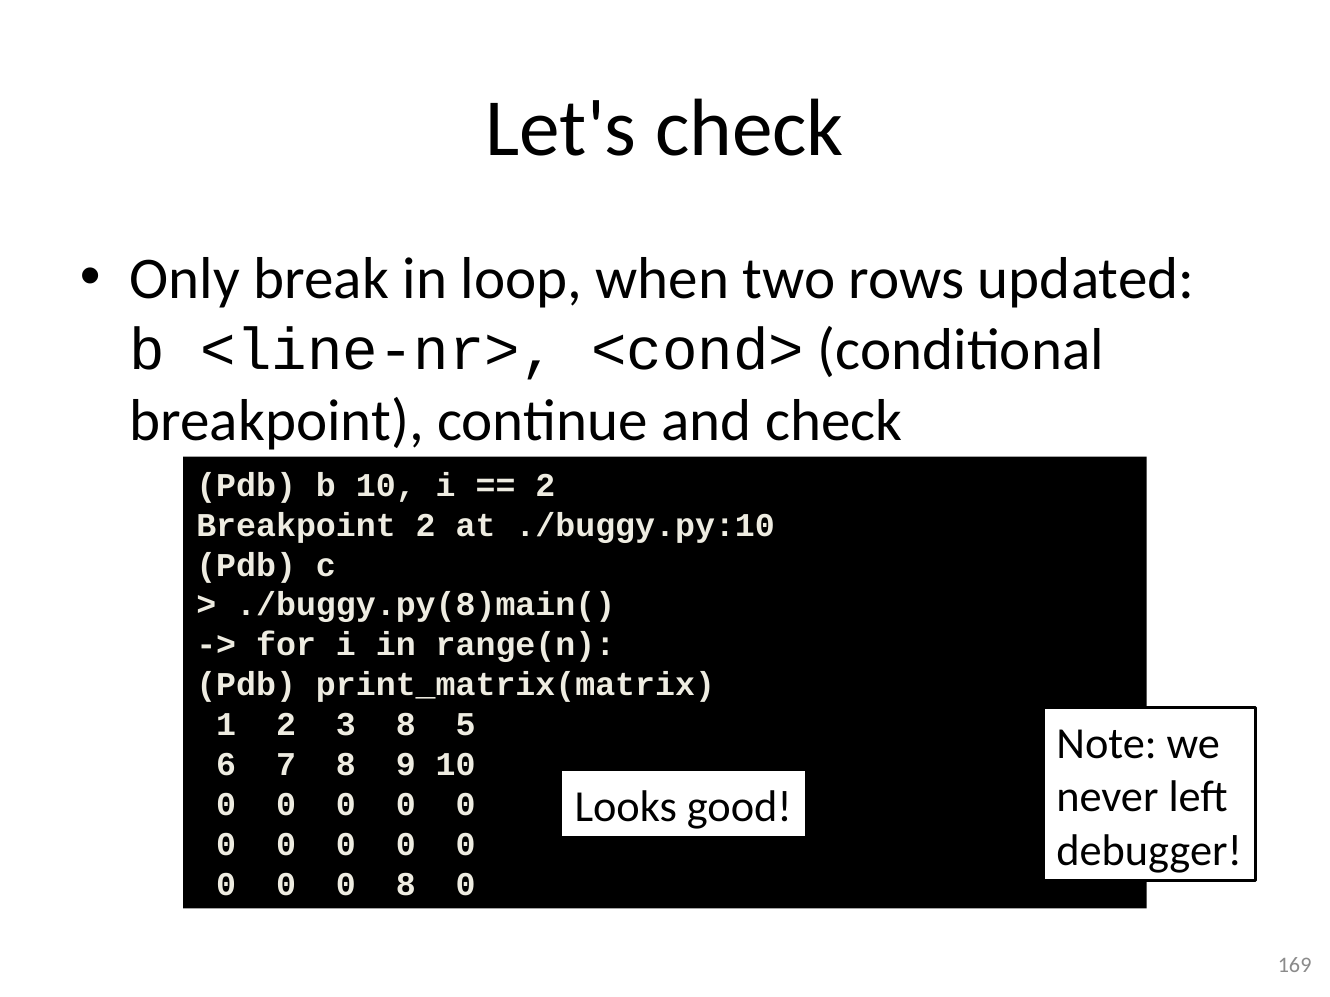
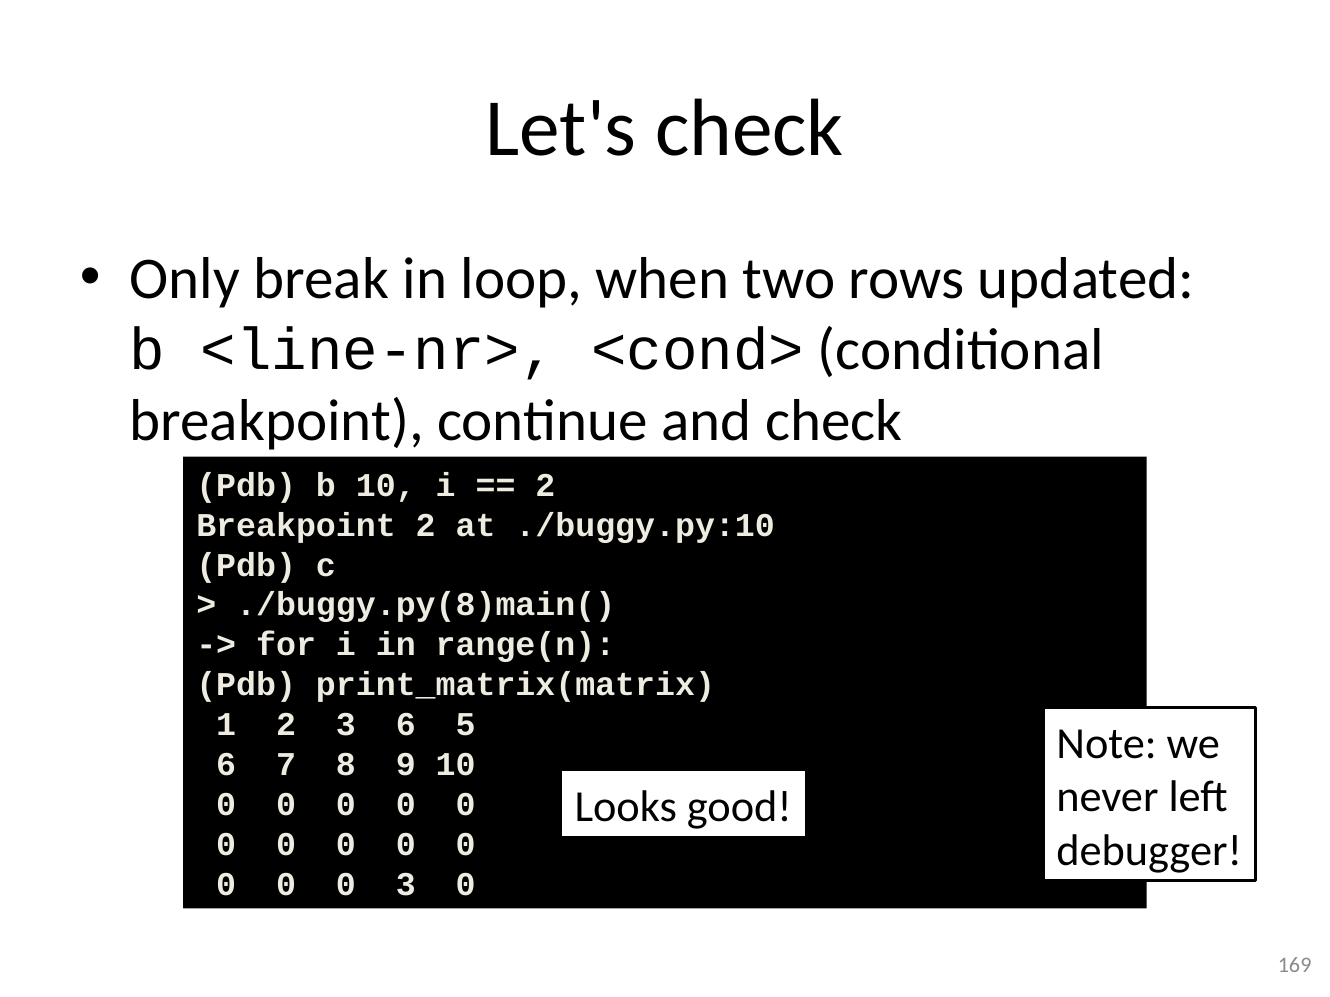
3 8: 8 -> 6 (406, 725)
0 8: 8 -> 3 (406, 885)
